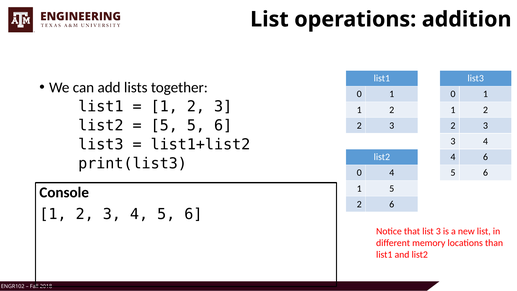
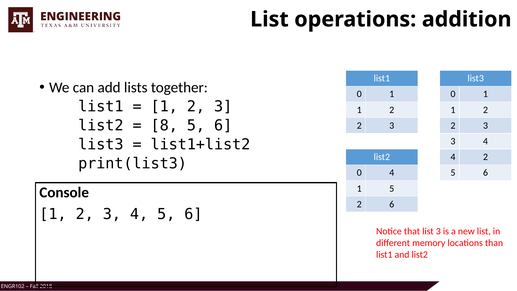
5: 5 -> 8 (164, 125)
4 6: 6 -> 2 (486, 157)
